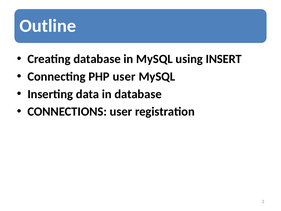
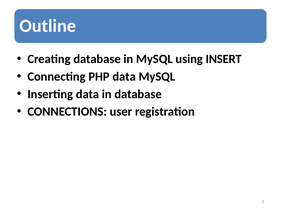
PHP user: user -> data (124, 76)
